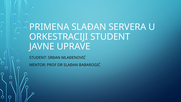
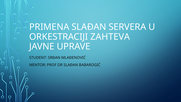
ORKESTRACIJI STUDENT: STUDENT -> ZAHTEVA (110, 37)
